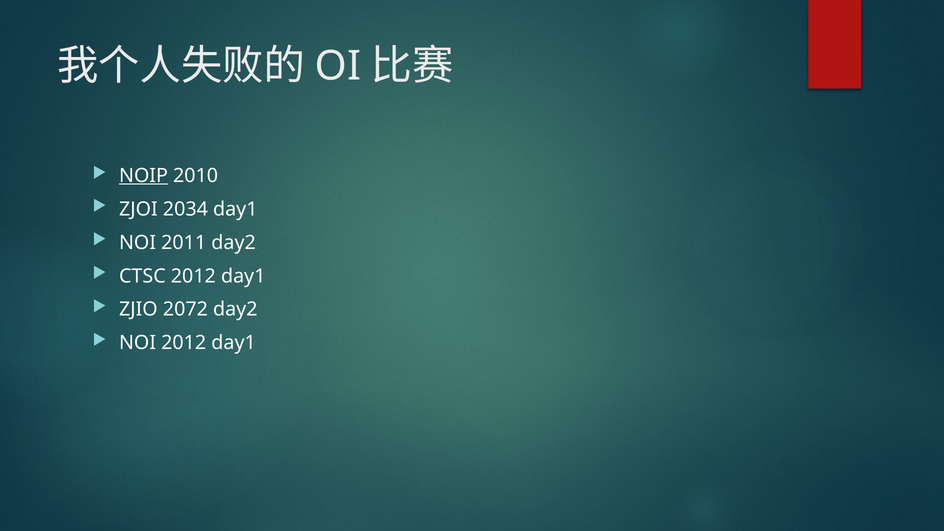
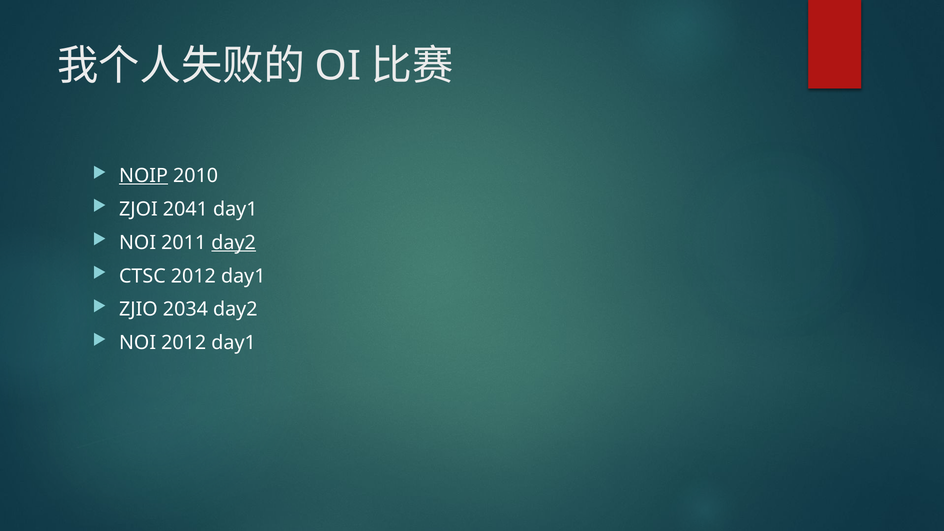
2034: 2034 -> 2041 (185, 209)
day2 underline: none -> present (234, 243)
2072: 2072 -> 2034 (185, 309)
